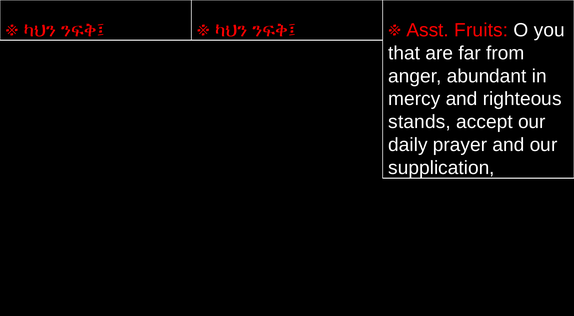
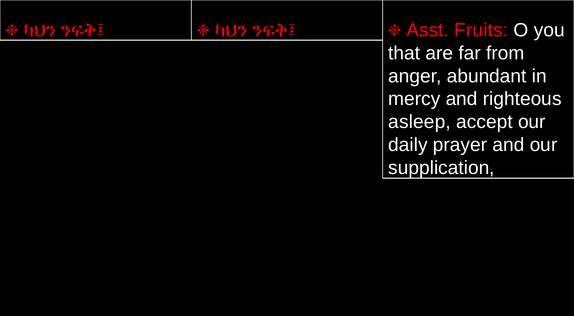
stands: stands -> asleep (420, 122)
